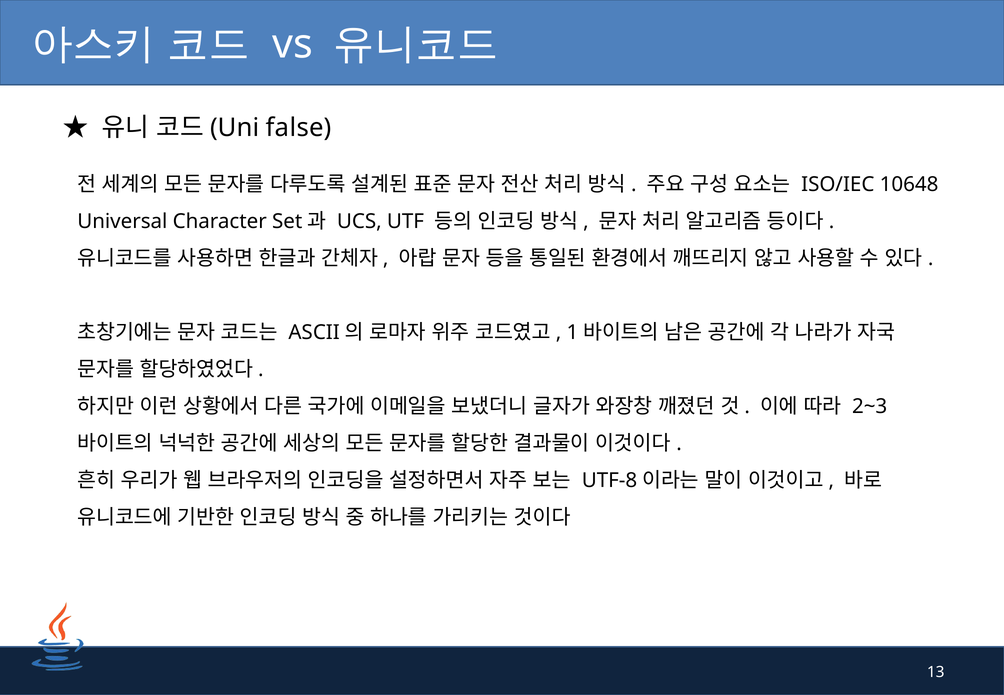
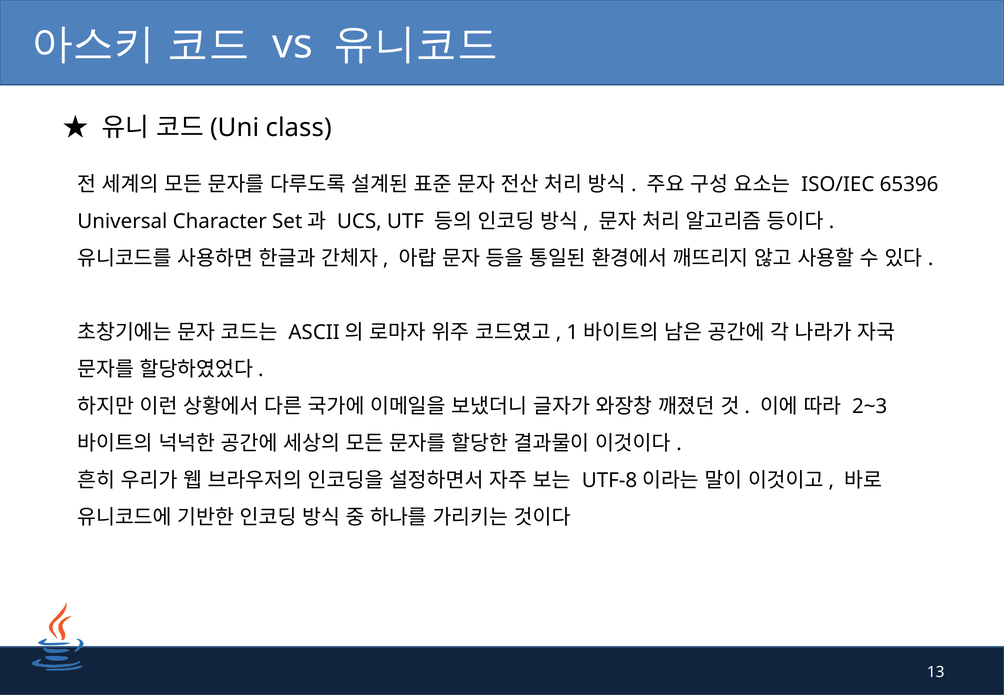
false: false -> class (299, 128)
10648: 10648 -> 65396 (909, 184)
